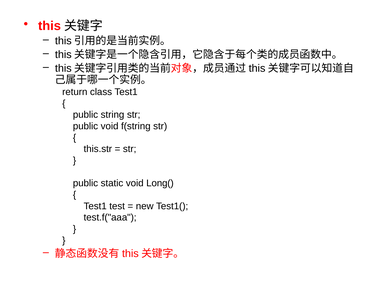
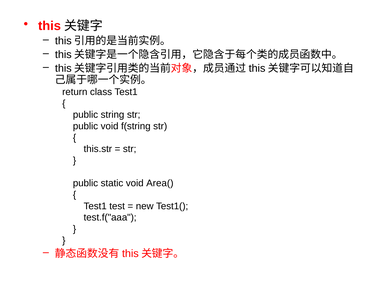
Long(: Long( -> Area( (160, 183)
